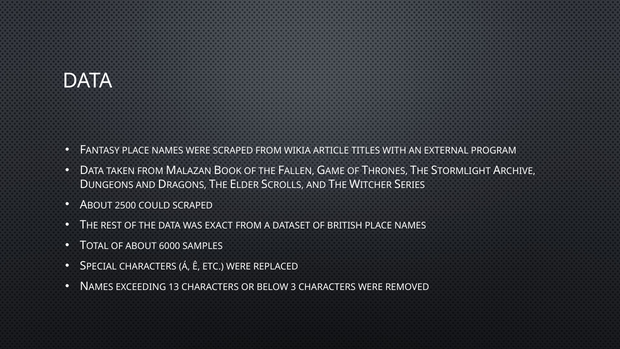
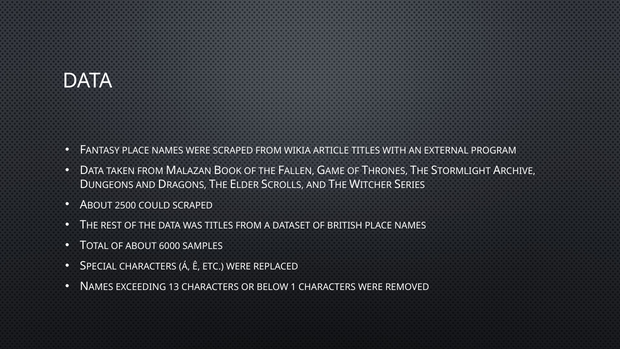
WAS EXACT: EXACT -> TITLES (219, 226)
3: 3 -> 1 (293, 287)
